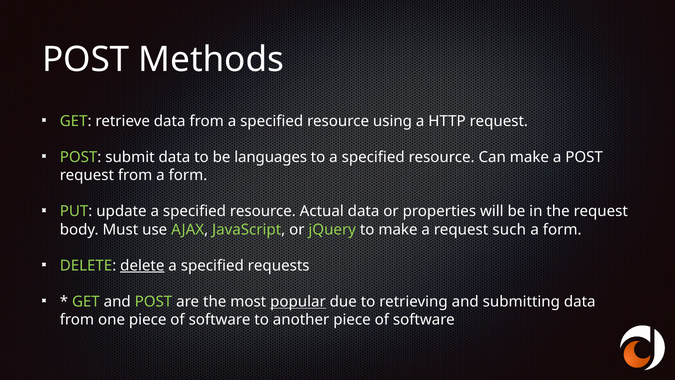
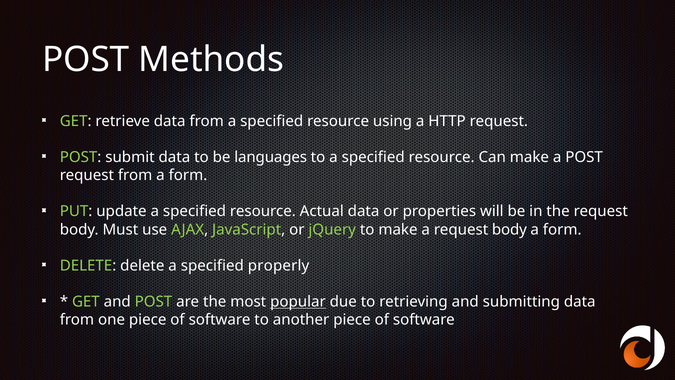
a request such: such -> body (509, 229)
delete underline: present -> none (142, 265)
requests: requests -> properly (279, 265)
